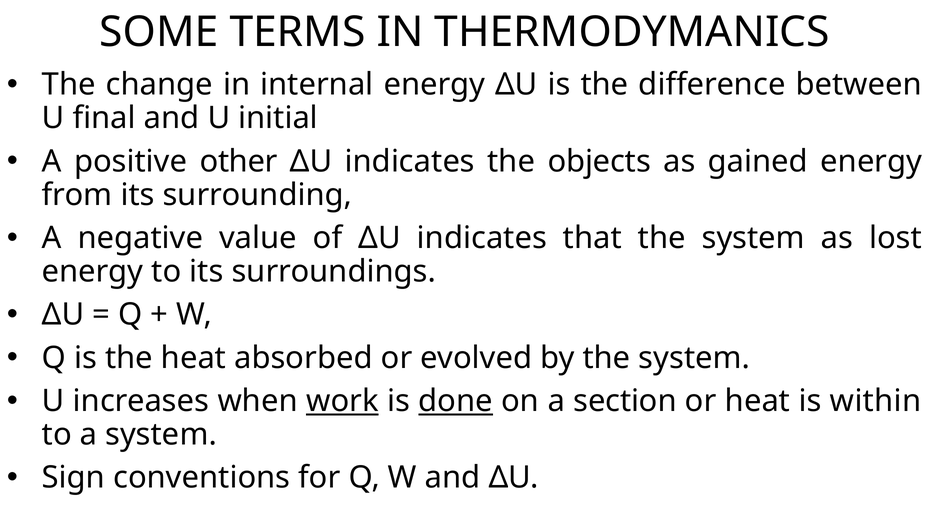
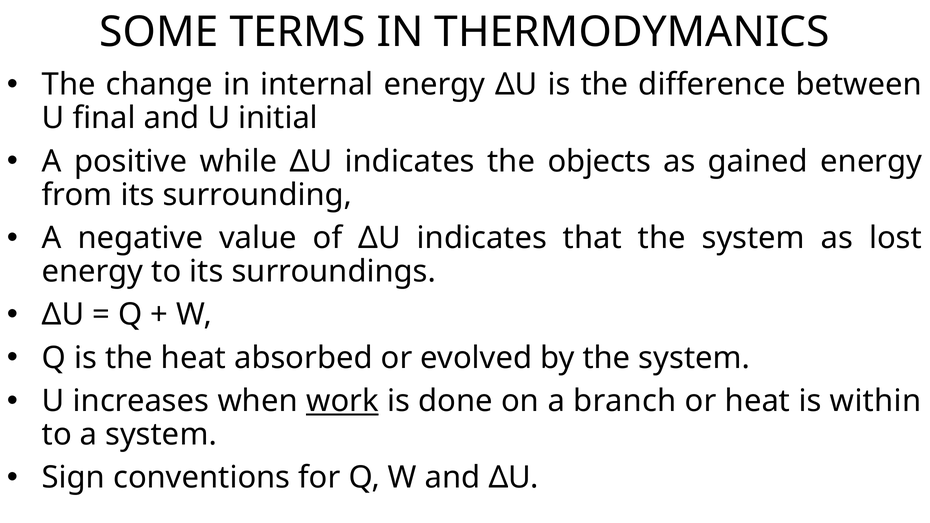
other: other -> while (238, 161)
done underline: present -> none (456, 401)
section: section -> branch (625, 401)
